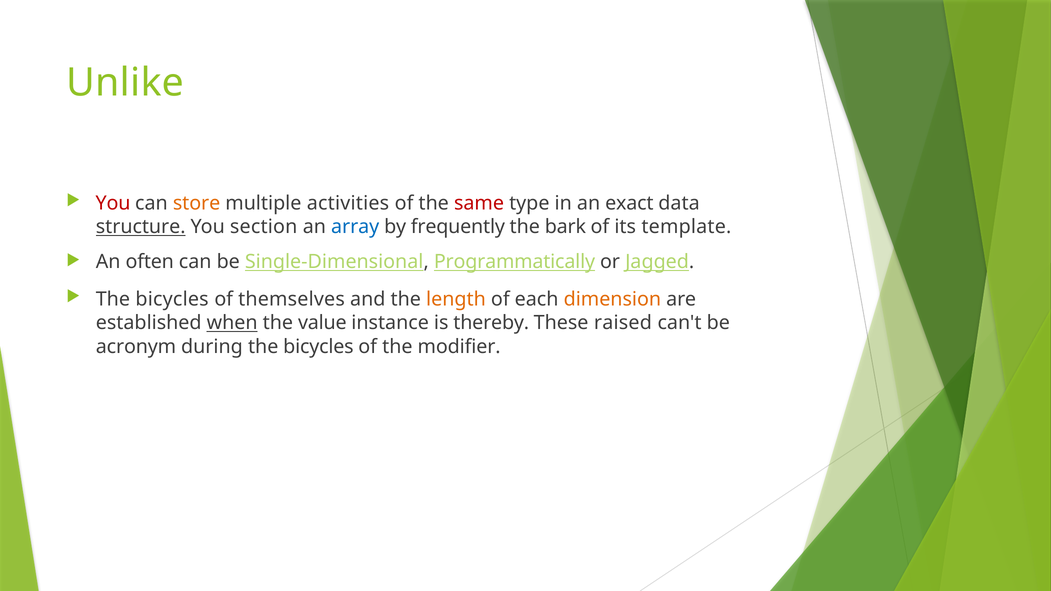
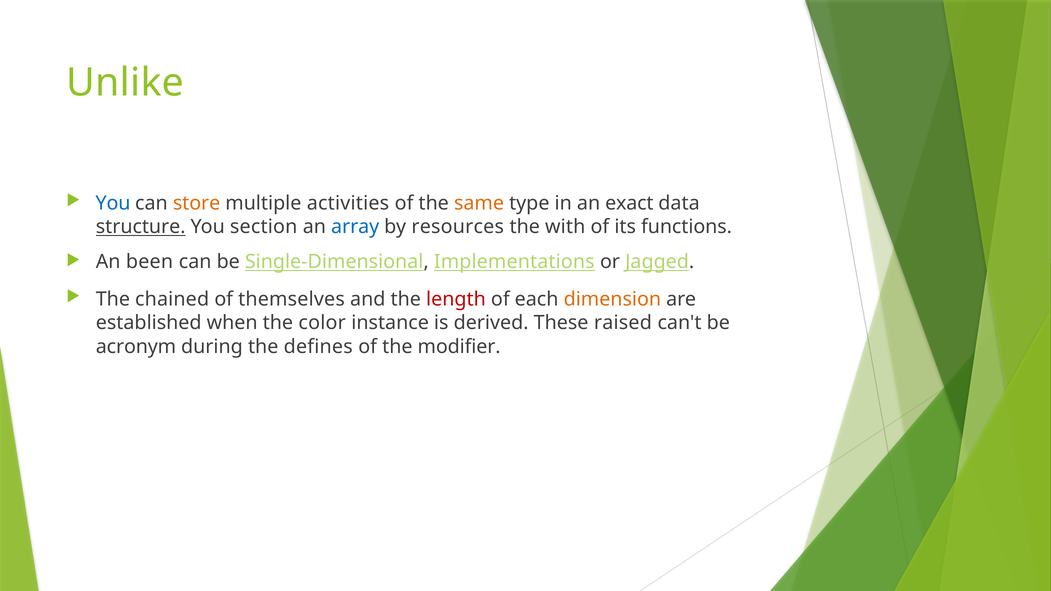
You colour: red -> blue (113, 203)
same colour: red -> orange (479, 203)
frequently: frequently -> resources (458, 227)
bark: bark -> with (565, 227)
template: template -> functions (687, 227)
often: often -> been (150, 262)
Programmatically: Programmatically -> Implementations (514, 262)
bicycles: bicycles -> chained (172, 299)
length colour: orange -> red (456, 299)
when underline: present -> none (232, 323)
value: value -> color (322, 323)
thereby: thereby -> derived (491, 323)
during the bicycles: bicycles -> defines (318, 347)
